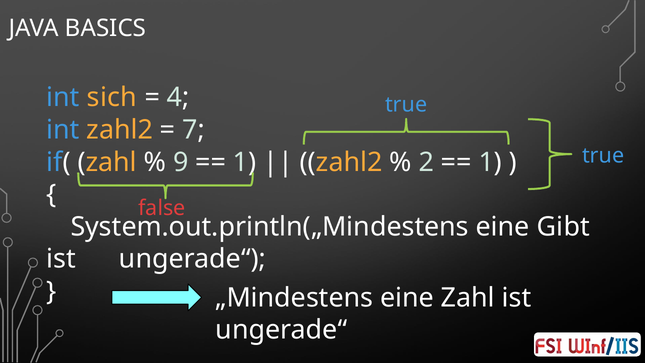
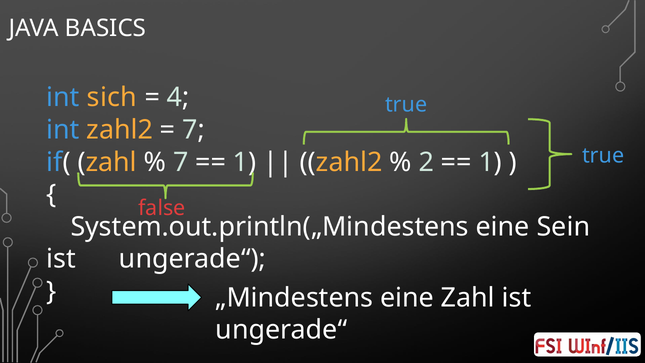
9: 9 -> 7 (181, 162)
Gibt: Gibt -> Sein (563, 227)
